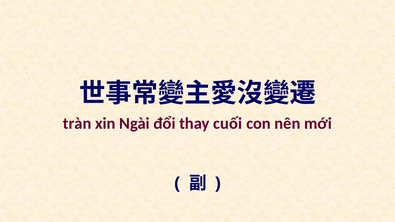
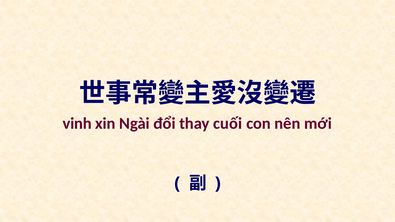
tràn: tràn -> vinh (77, 123)
